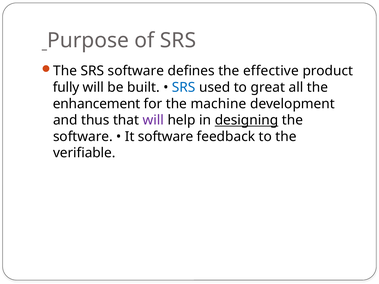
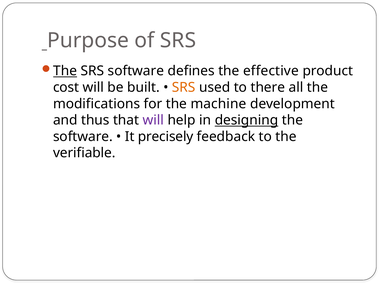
The underline: none -> present (65, 71)
fully: fully -> cost (66, 87)
SRS colour: blue -> orange (184, 87)
great: great -> there (268, 87)
enhancement: enhancement -> modifications (97, 104)
It software: software -> precisely (166, 137)
